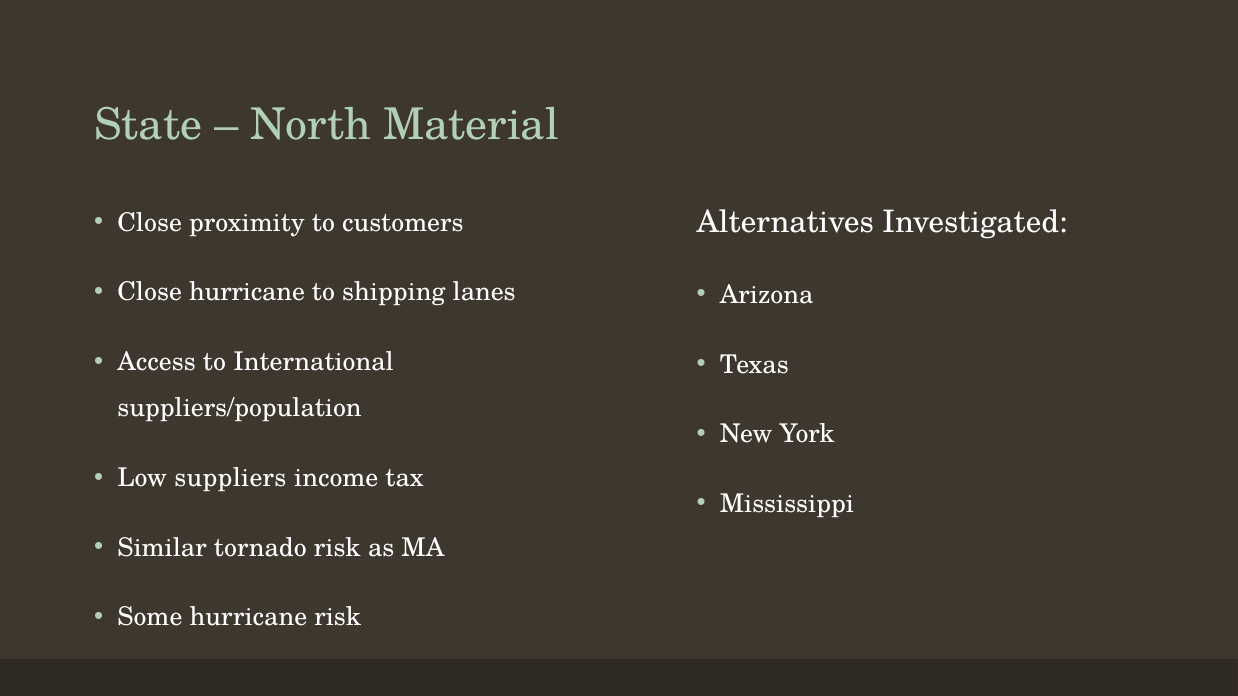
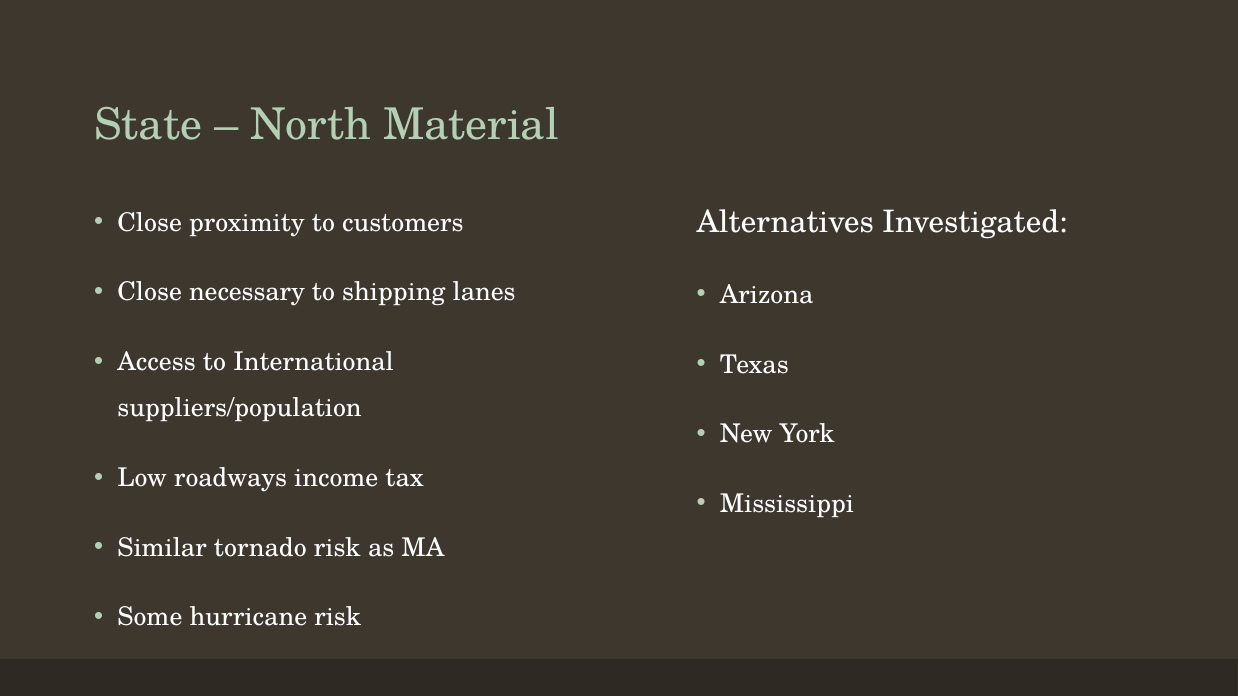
Close hurricane: hurricane -> necessary (247, 293)
suppliers: suppliers -> roadways (231, 478)
